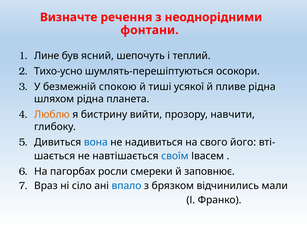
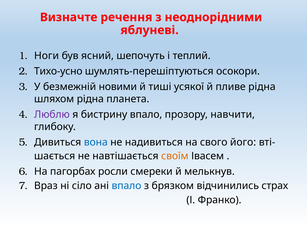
фонтани: фонтани -> яблуневі (150, 30)
Лине: Лине -> Ноги (47, 56)
спокою: спокою -> новими (118, 87)
Люблю colour: orange -> purple (52, 115)
бистрину вийти: вийти -> впало (146, 115)
своїм colour: blue -> orange (175, 156)
заповнює: заповнює -> мелькнув (209, 172)
мали: мали -> страх (275, 186)
